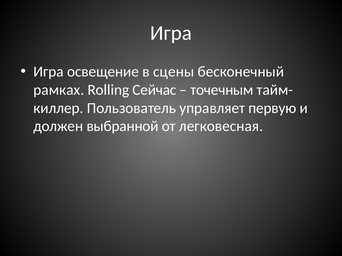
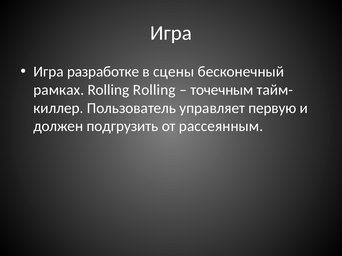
освещение: освещение -> разработке (103, 72)
Rolling Сейчас: Сейчас -> Rolling (154, 90)
выбранной: выбранной -> подгрузить (122, 126)
легковесная: легковесная -> рассеянным (221, 126)
